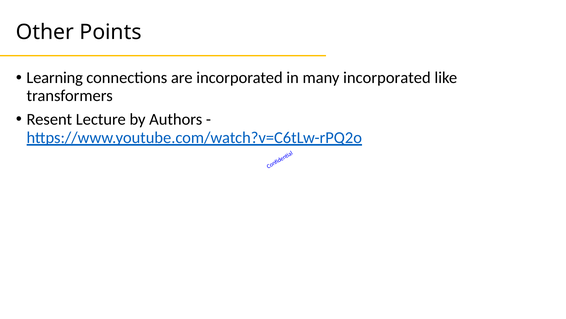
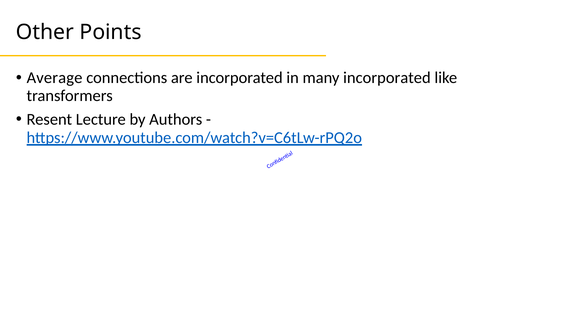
Learning: Learning -> Average (54, 78)
